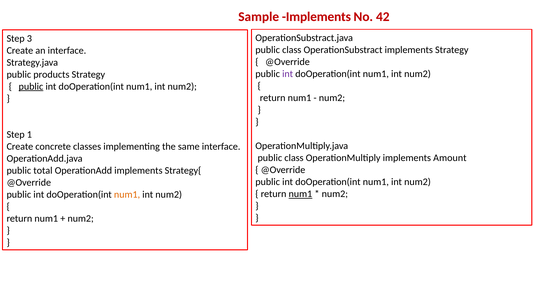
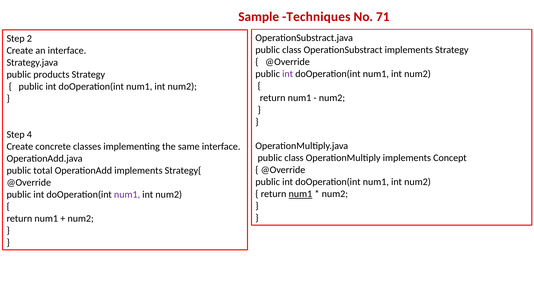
Sample Implements: Implements -> Techniques (316, 17)
42: 42 -> 71 (383, 17)
3: 3 -> 2 (29, 38)
public underline: present -> none (31, 87)
1: 1 -> 4 (29, 135)
Amount: Amount -> Concept (450, 158)
num1 colour: orange -> purple (127, 195)
